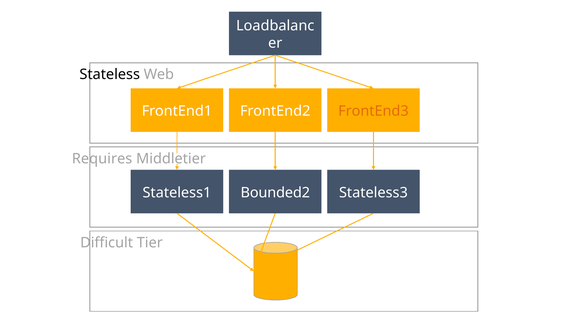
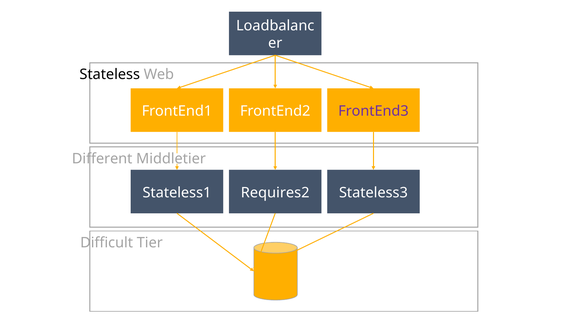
FrontEnd3 colour: orange -> purple (373, 111)
Requires: Requires -> Different (102, 159)
Bounded2: Bounded2 -> Requires2 (275, 193)
